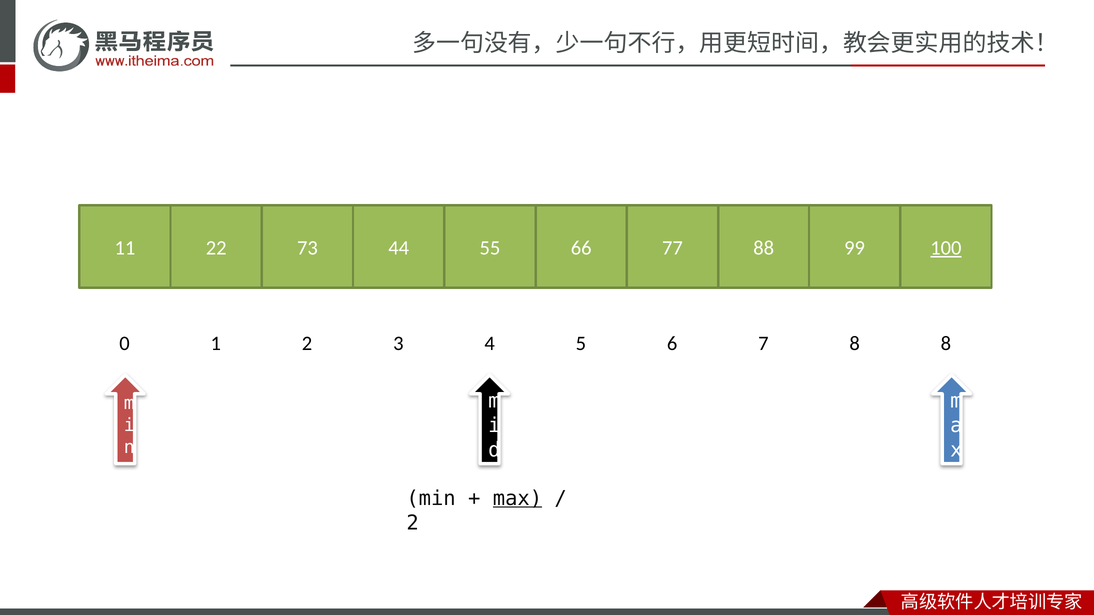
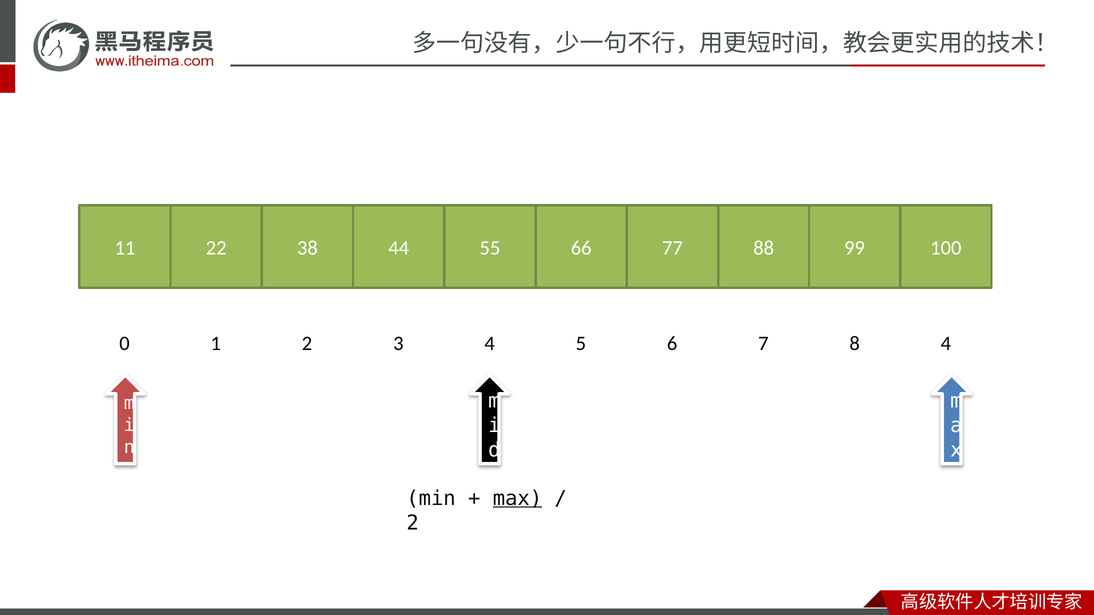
73: 73 -> 38 (307, 248)
100 underline: present -> none (946, 248)
8 8: 8 -> 4 (946, 344)
